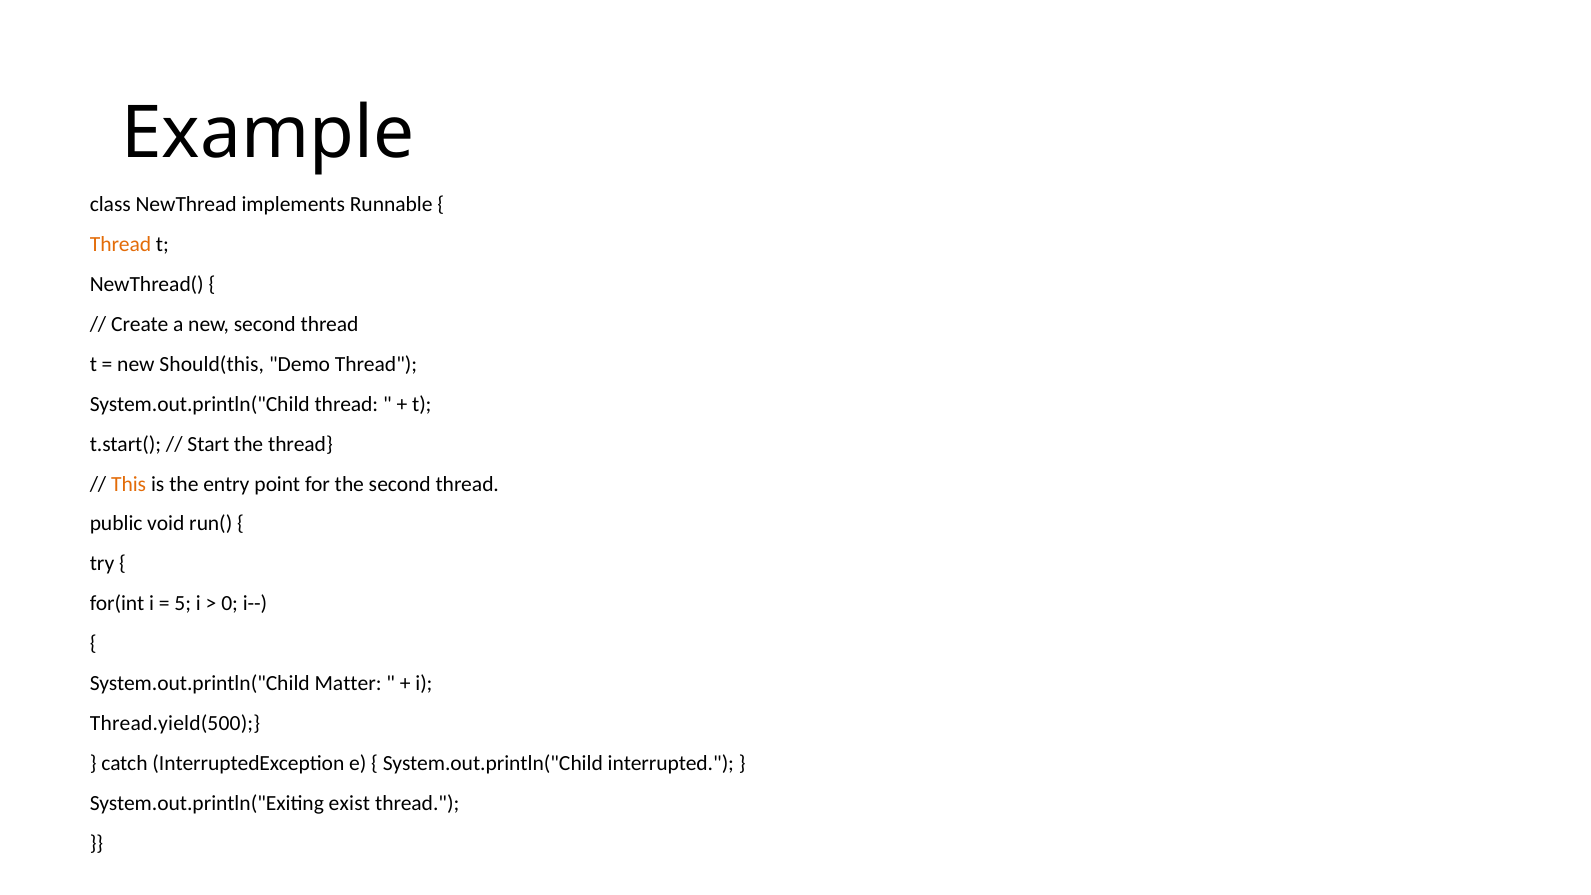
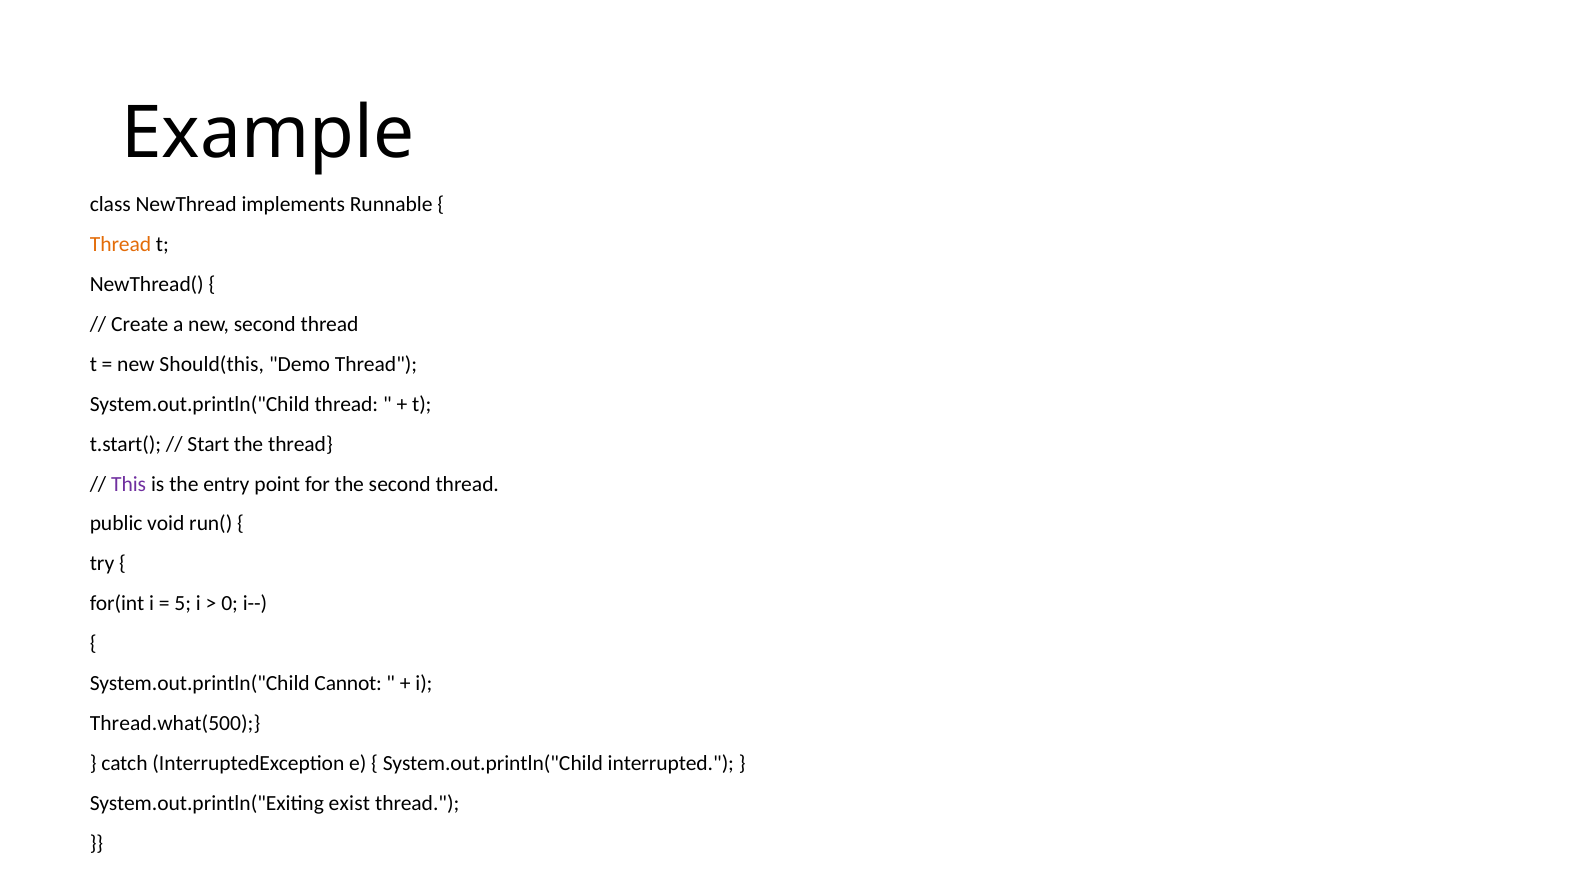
This colour: orange -> purple (129, 484)
Matter: Matter -> Cannot (348, 683)
Thread.yield(500: Thread.yield(500 -> Thread.what(500 (175, 723)
